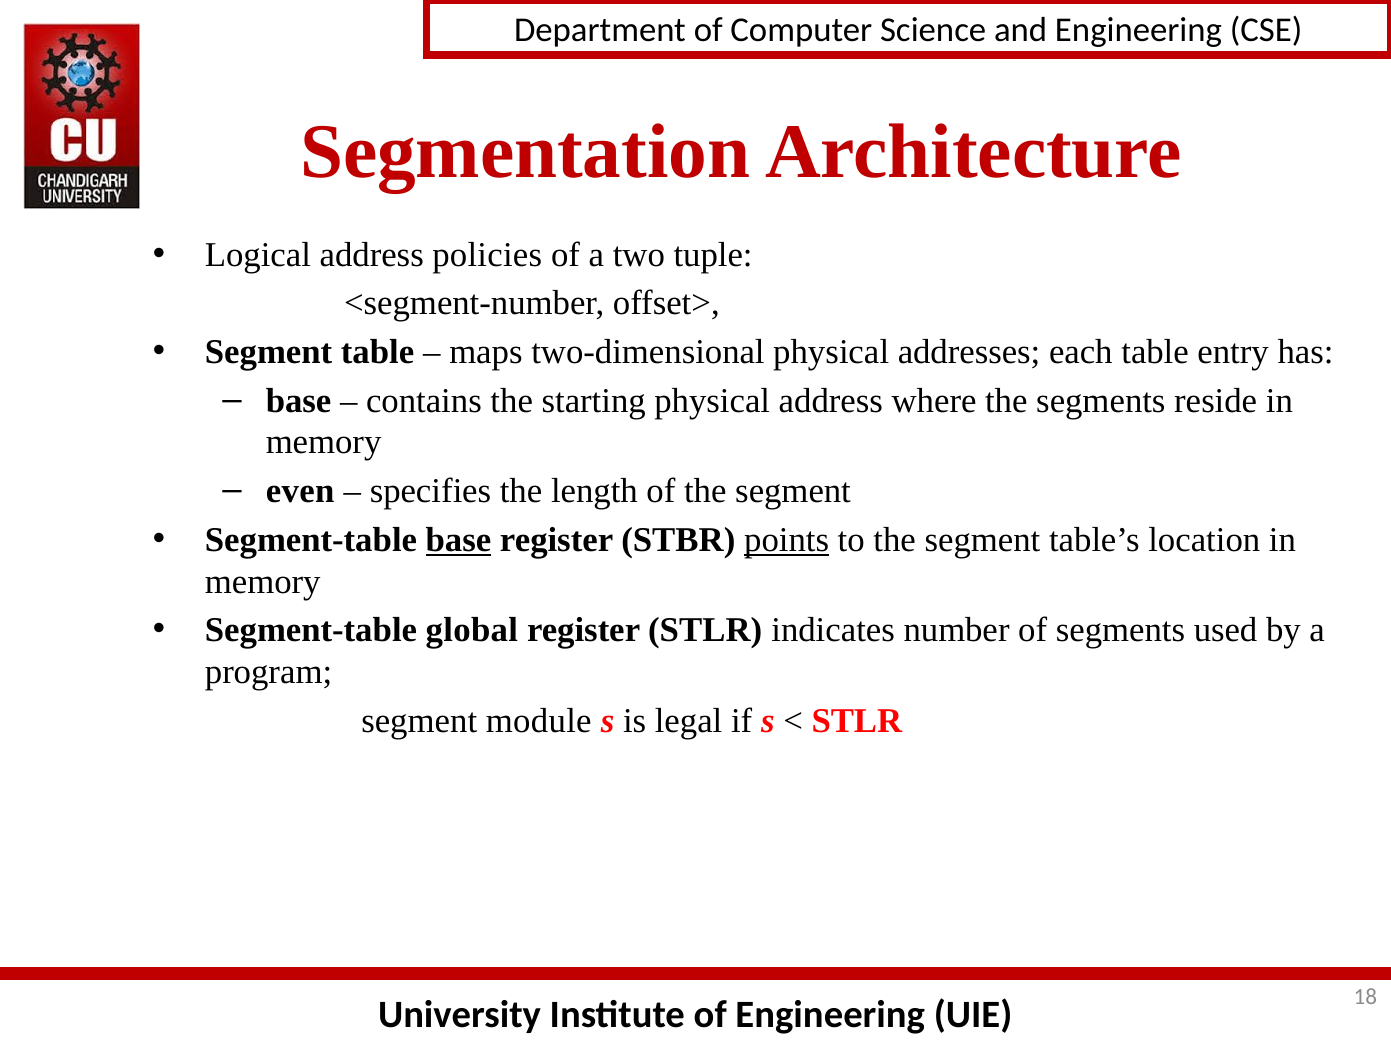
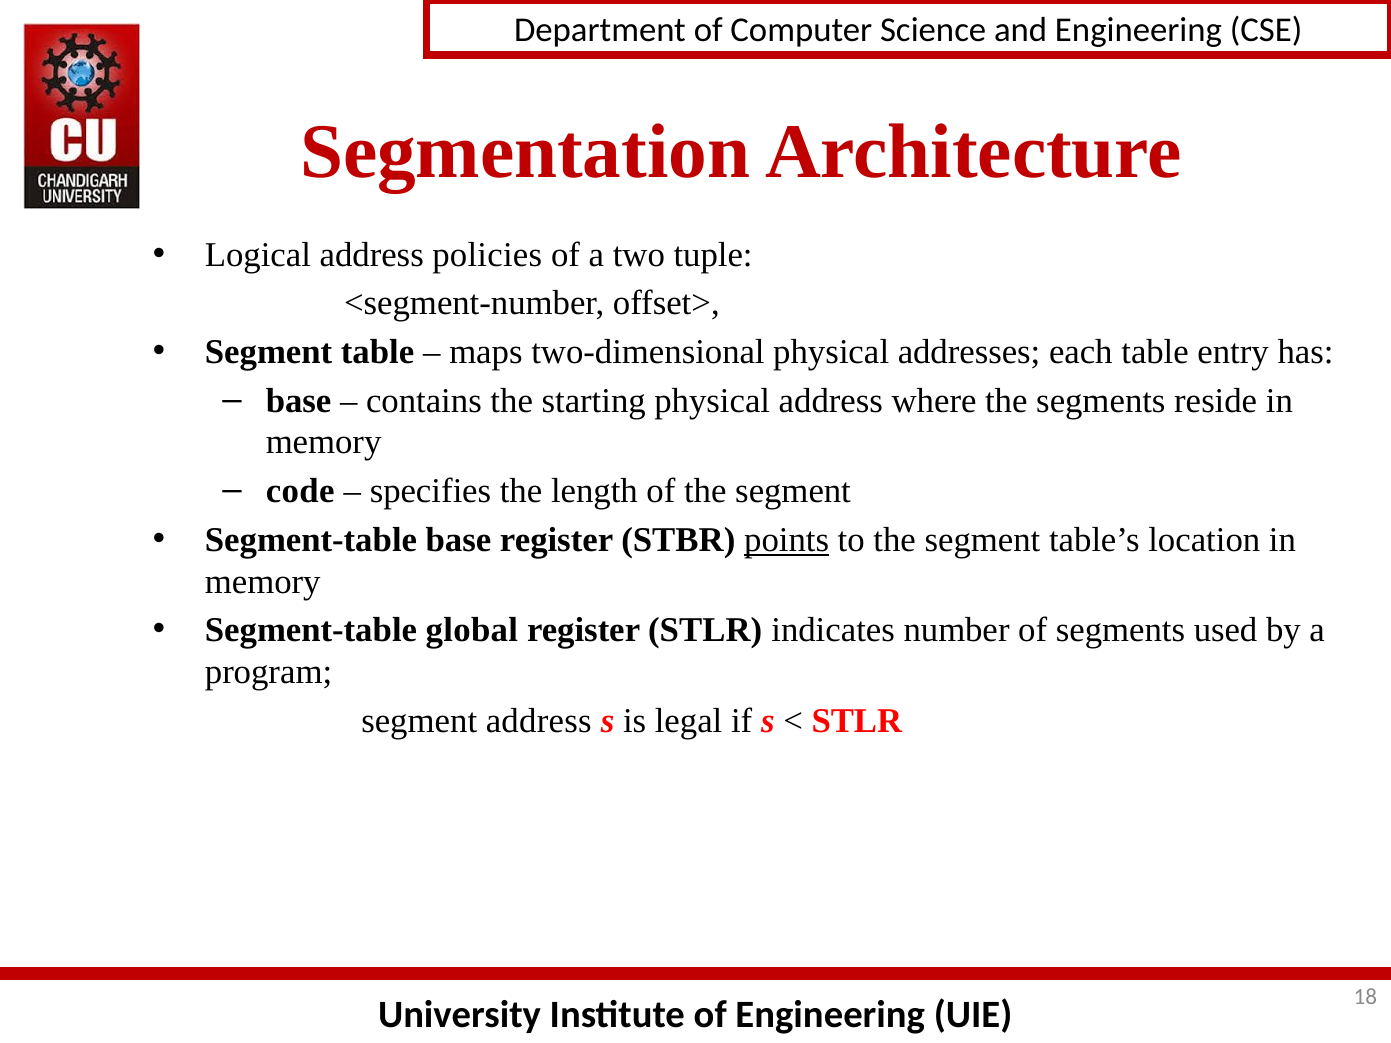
even: even -> code (300, 491)
base underline: present -> none (458, 540)
segment module: module -> address (539, 721)
